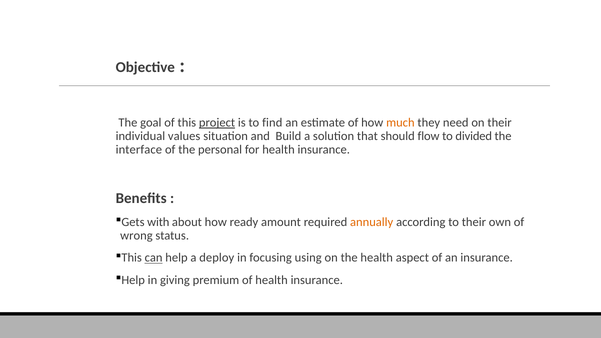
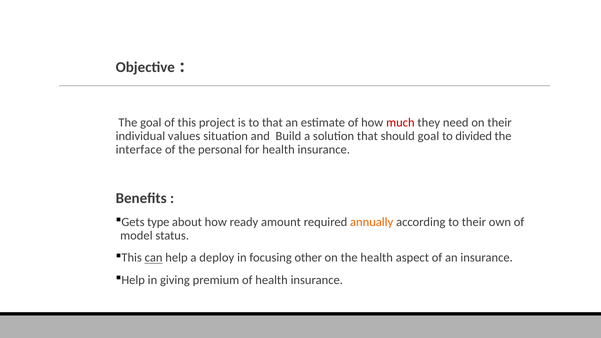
project underline: present -> none (217, 123)
to find: find -> that (272, 123)
much colour: orange -> red (400, 123)
should flow: flow -> goal (428, 136)
with: with -> type (158, 222)
wrong: wrong -> model (136, 236)
using: using -> other (308, 258)
